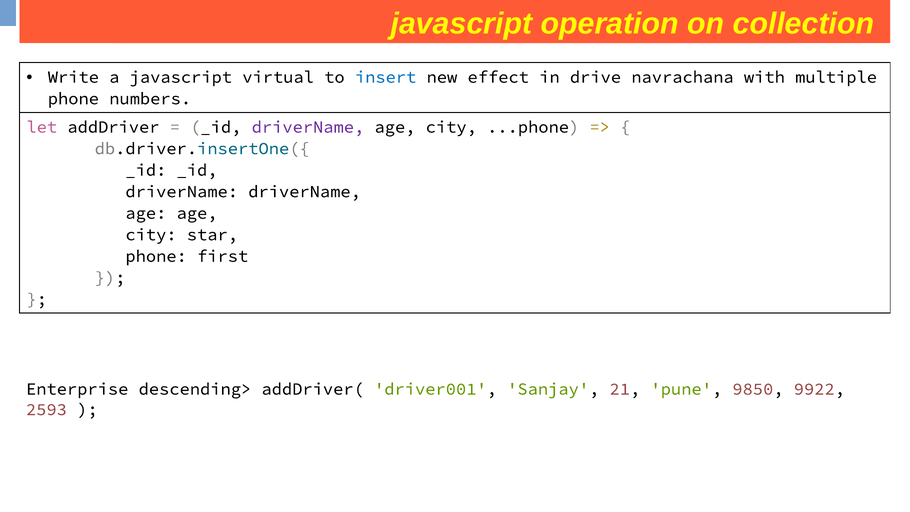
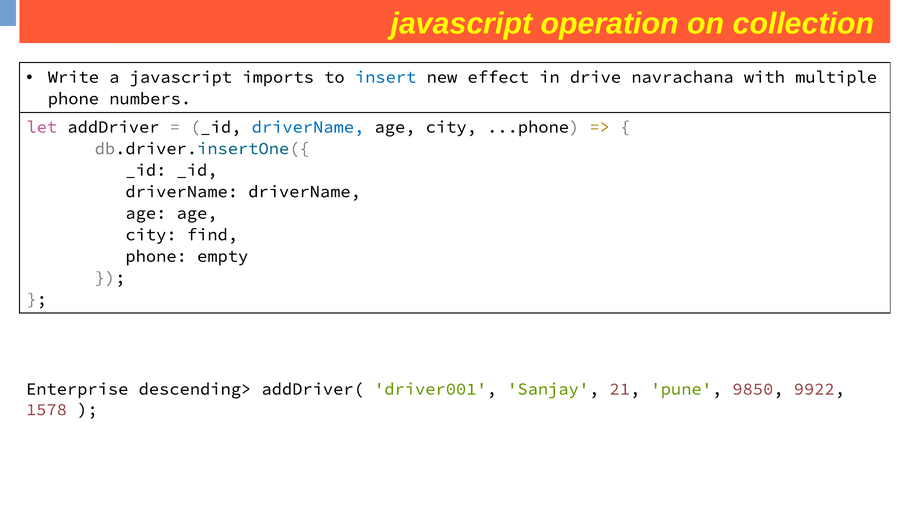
virtual: virtual -> imports (278, 77)
driverName colour: purple -> blue (308, 127)
star: star -> find (212, 235)
first: first -> empty (223, 256)
2593: 2593 -> 1578 (46, 409)
